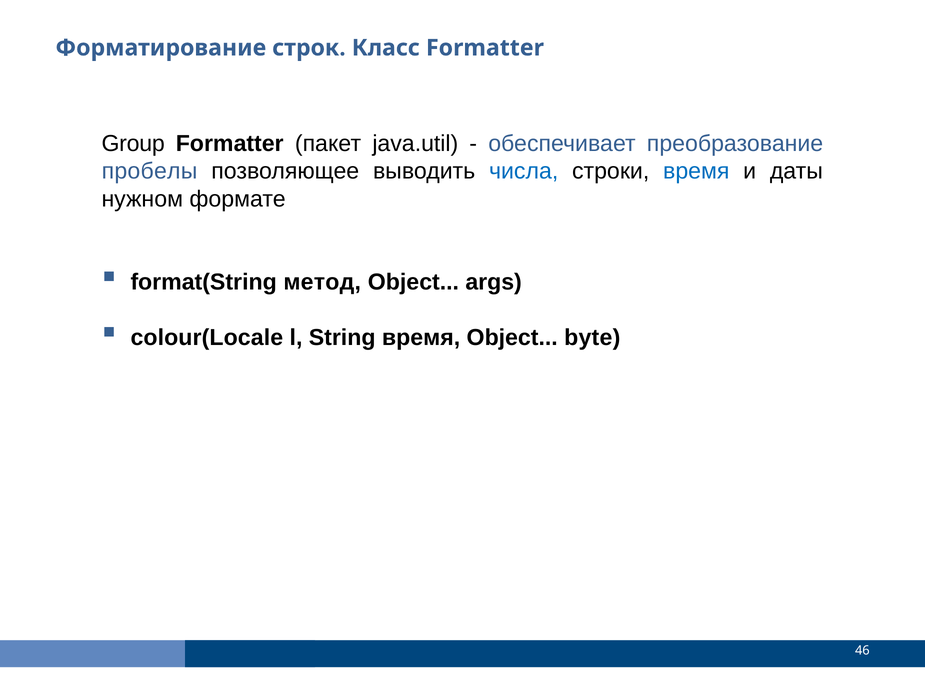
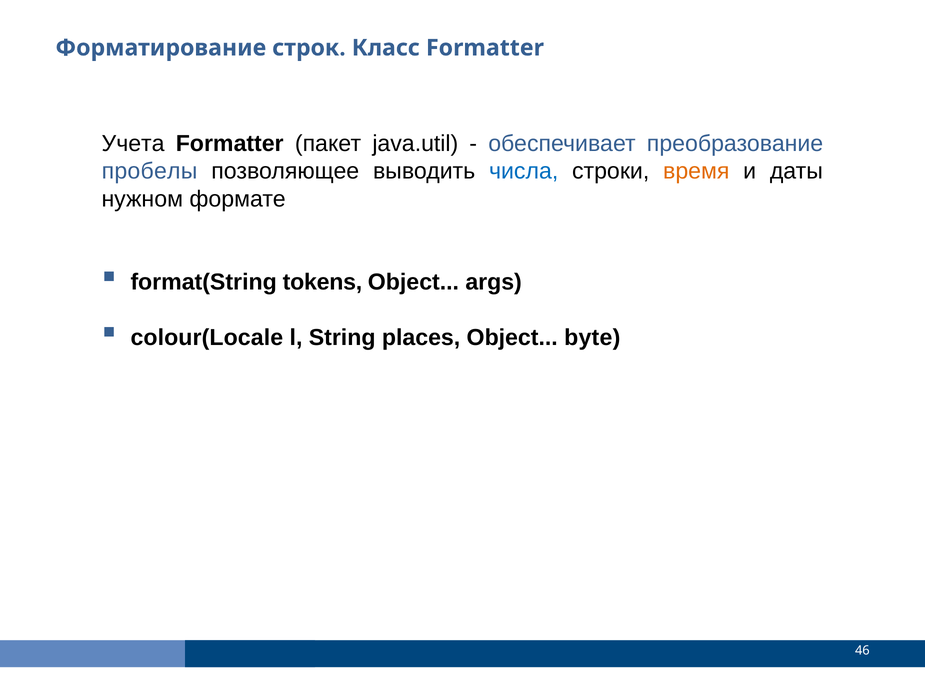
Group: Group -> Учета (133, 143)
время colour: blue -> orange (696, 171)
метод: метод -> tokens (322, 282)
String время: время -> places (421, 338)
